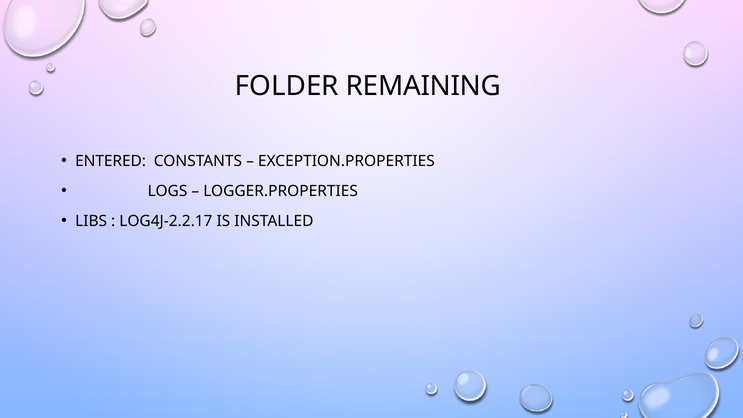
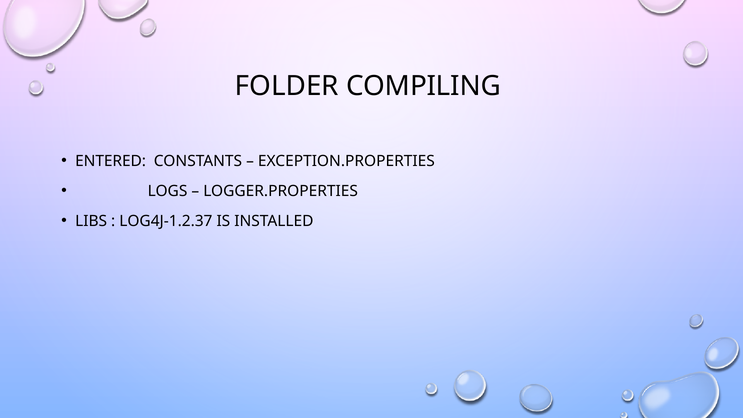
REMAINING: REMAINING -> COMPILING (423, 86)
LOG4J-2.2.17: LOG4J-2.2.17 -> LOG4J-1.2.37 (166, 221)
